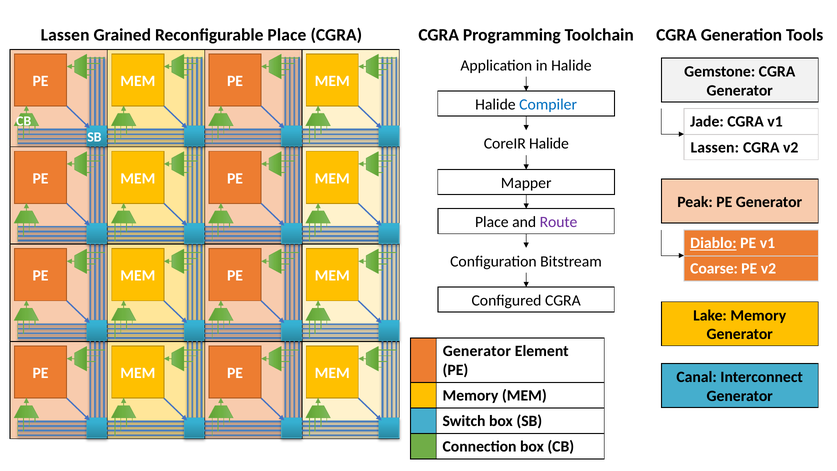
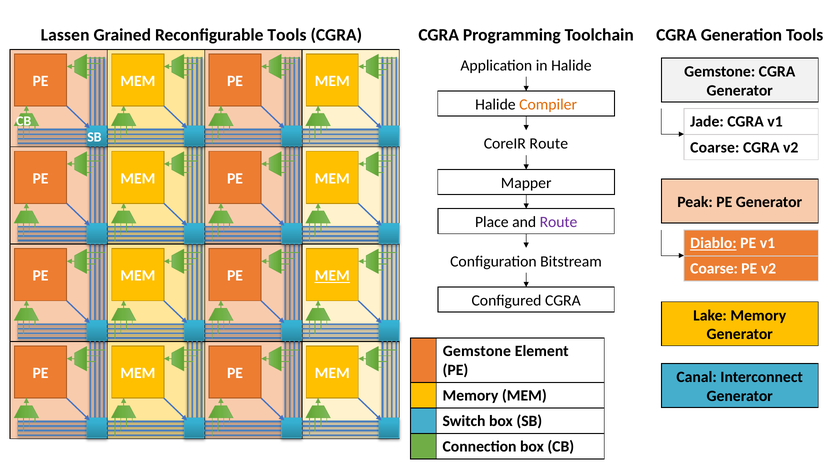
Reconfigurable Place: Place -> Tools (287, 35)
Compiler colour: blue -> orange (548, 105)
CoreIR Halide: Halide -> Route (549, 144)
Lassen: Lassen -> Coarse (715, 147)
MEM underline: none -> present (332, 276)
Generator: Generator -> Gemstone (477, 351)
